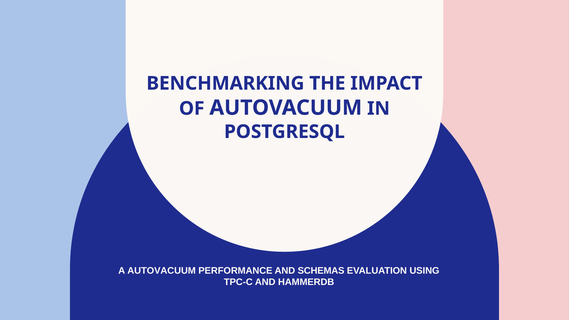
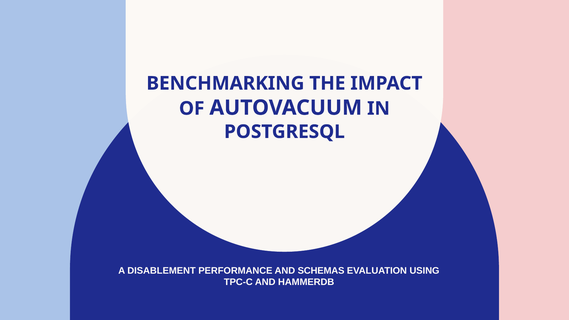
A AUTOVACUUM: AUTOVACUUM -> DISABLEMENT (162, 271)
